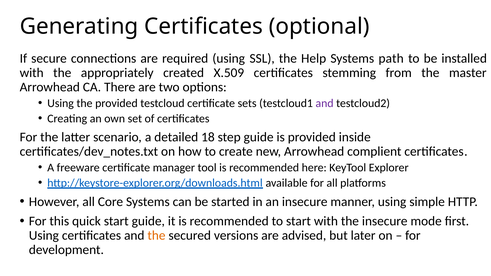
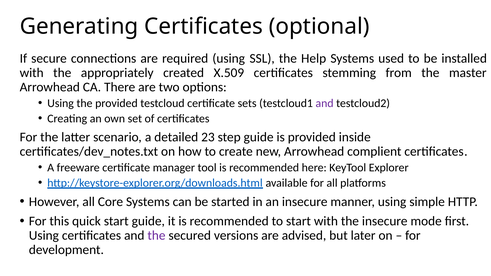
path: path -> used (391, 59)
18: 18 -> 23 (208, 137)
the colour: orange -> purple (156, 236)
